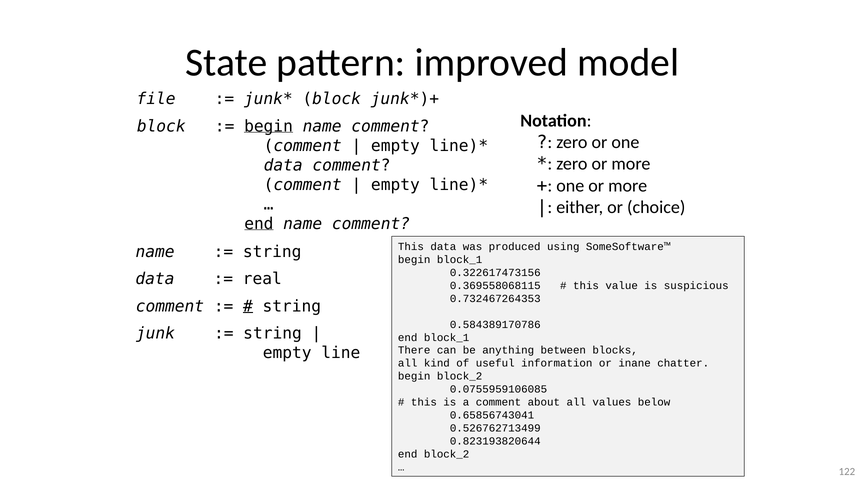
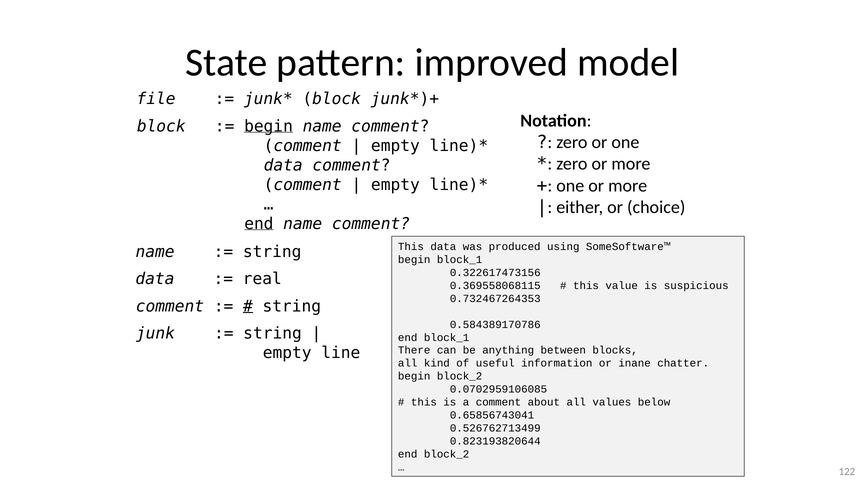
0.0755959106085: 0.0755959106085 -> 0.0702959106085 (498, 389)
